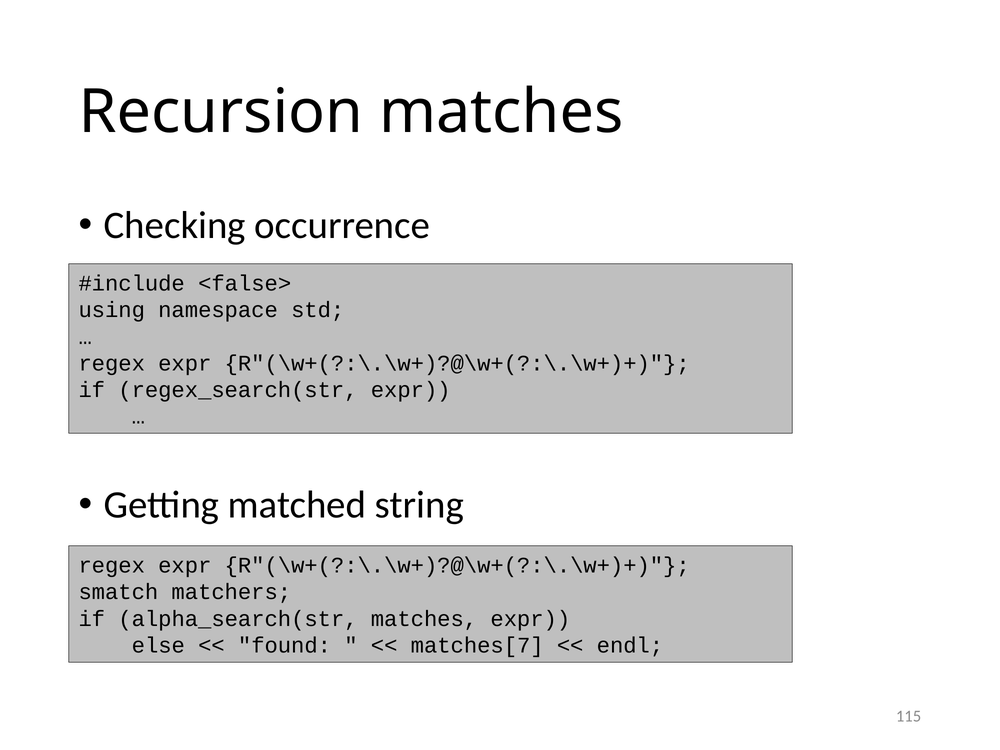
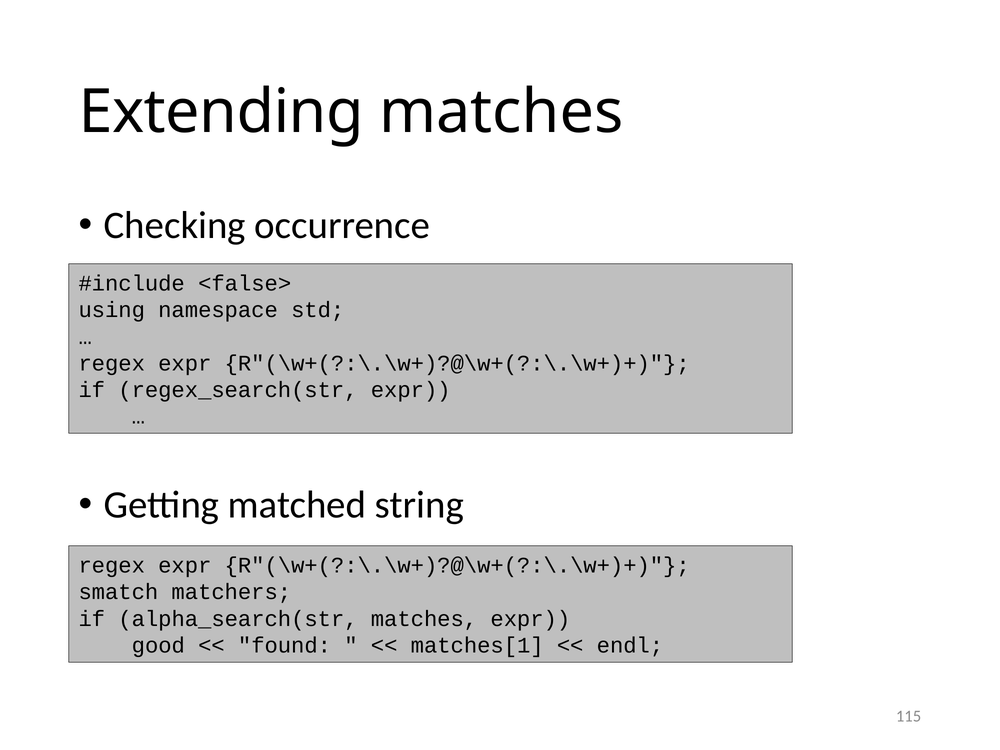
Recursion: Recursion -> Extending (221, 112)
else: else -> good (158, 645)
matches[7: matches[7 -> matches[1 (477, 645)
